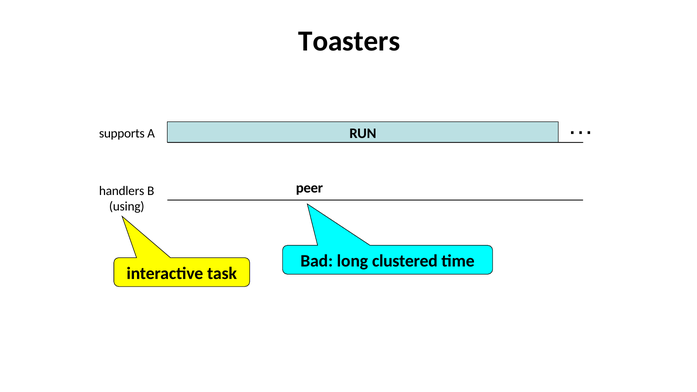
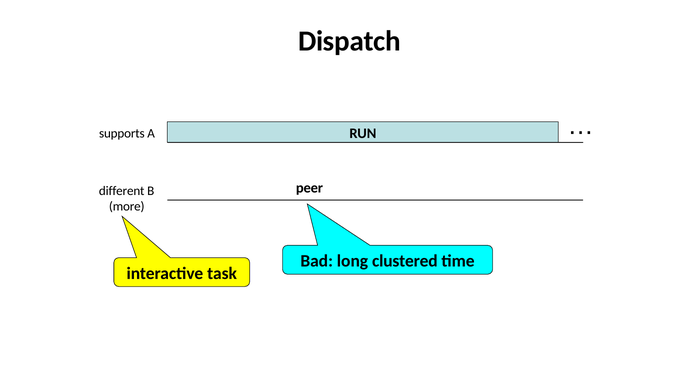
Toasters: Toasters -> Dispatch (349, 41)
handlers: handlers -> different (122, 191)
using: using -> more (127, 207)
